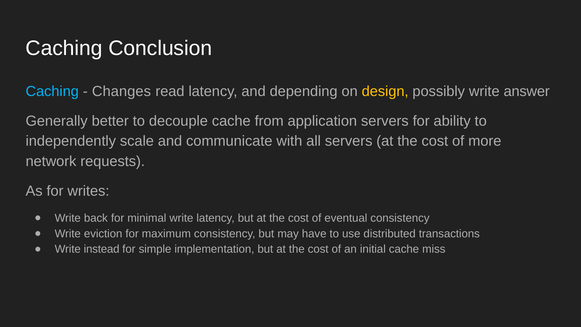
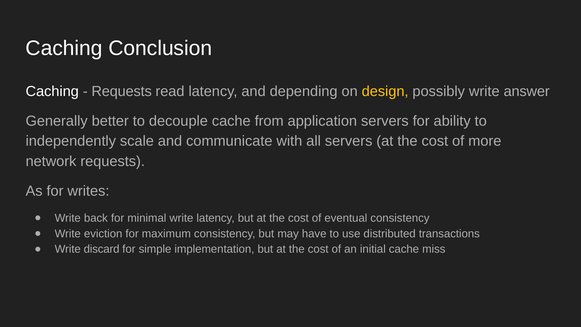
Caching colour: light blue -> white (52, 91)
Changes: Changes -> Requests (122, 91)
instead: instead -> discard (102, 249)
